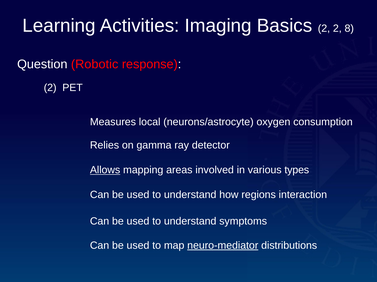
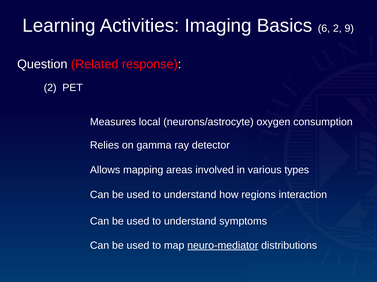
Basics 2: 2 -> 6 (324, 29)
8: 8 -> 9 (349, 29)
Robotic: Robotic -> Related (95, 65)
Allows underline: present -> none (105, 170)
